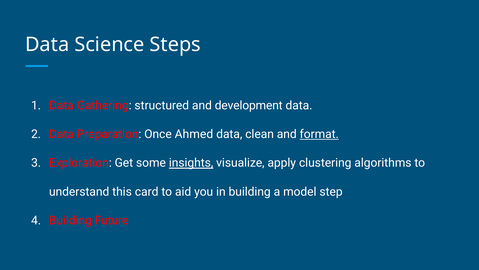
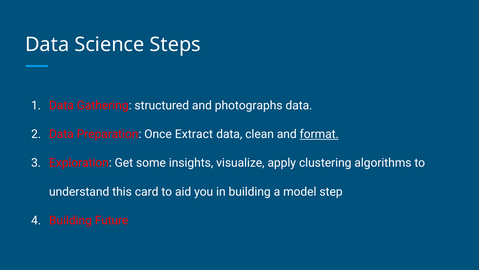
development: development -> photographs (249, 105)
Ahmed: Ahmed -> Extract (194, 134)
insights underline: present -> none (191, 163)
